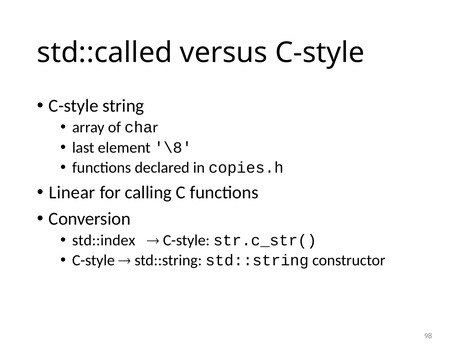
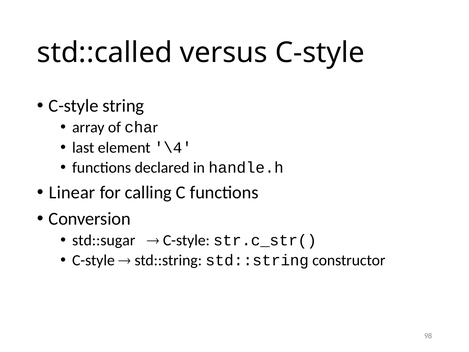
\8: \8 -> \4 (173, 147)
copies.h: copies.h -> handle.h (246, 168)
std::index: std::index -> std::sugar (104, 240)
